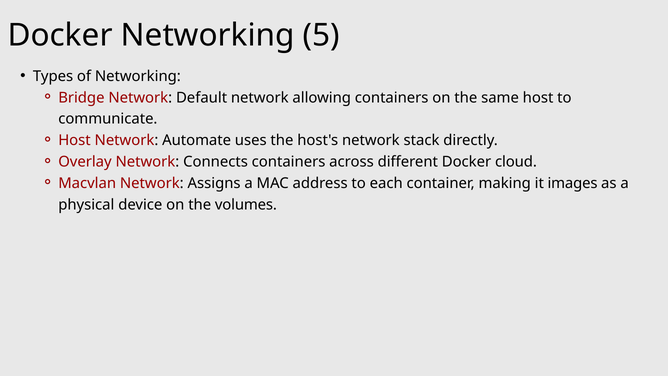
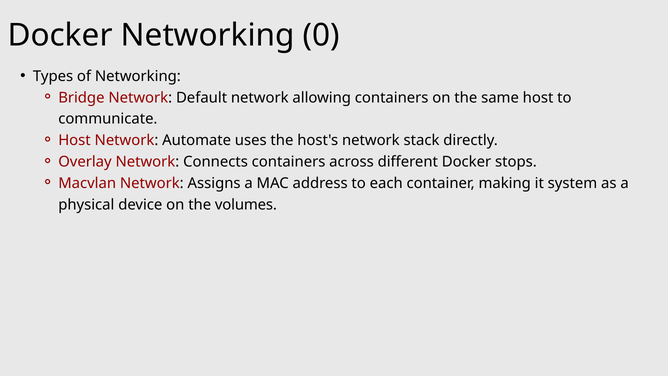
5: 5 -> 0 (321, 35)
cloud: cloud -> stops (516, 162)
images: images -> system (572, 183)
